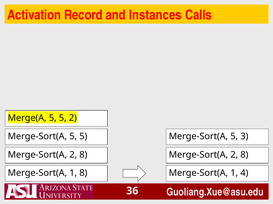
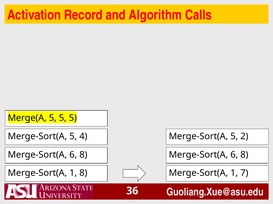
Instances: Instances -> Algorithm (155, 15)
5 5 2: 2 -> 5 (73, 118)
Merge-Sort(A 5 5: 5 -> 4 (83, 137)
3: 3 -> 2 (244, 137)
2: 2 -> 6 (73, 155)
2: 2 -> 6 (234, 155)
4: 4 -> 7 (244, 174)
